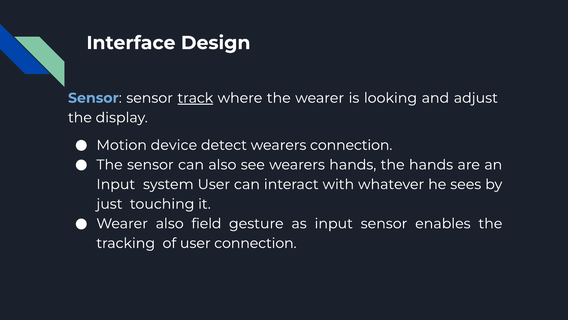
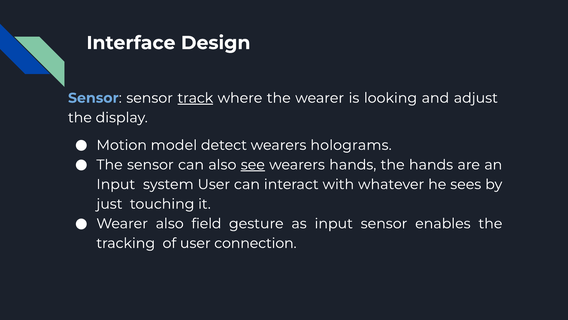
device: device -> model (174, 145)
wearers connection: connection -> holograms (351, 145)
see underline: none -> present (253, 165)
